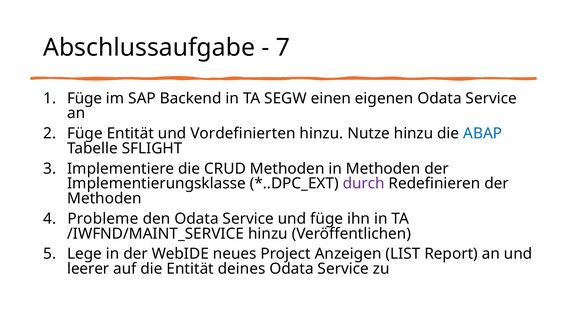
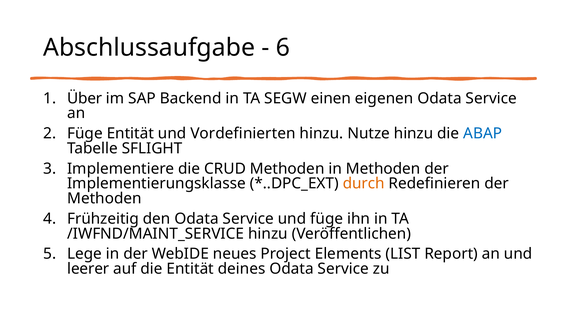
7: 7 -> 6 (283, 48)
1 Füge: Füge -> Über (85, 98)
durch colour: purple -> orange (364, 183)
Probleme: Probleme -> Frühzeitig (103, 219)
Anzeigen: Anzeigen -> Elements (348, 254)
